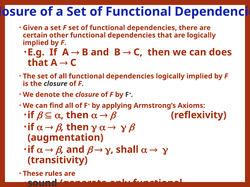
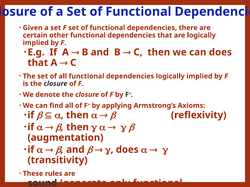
shall: shall -> does (127, 150)
